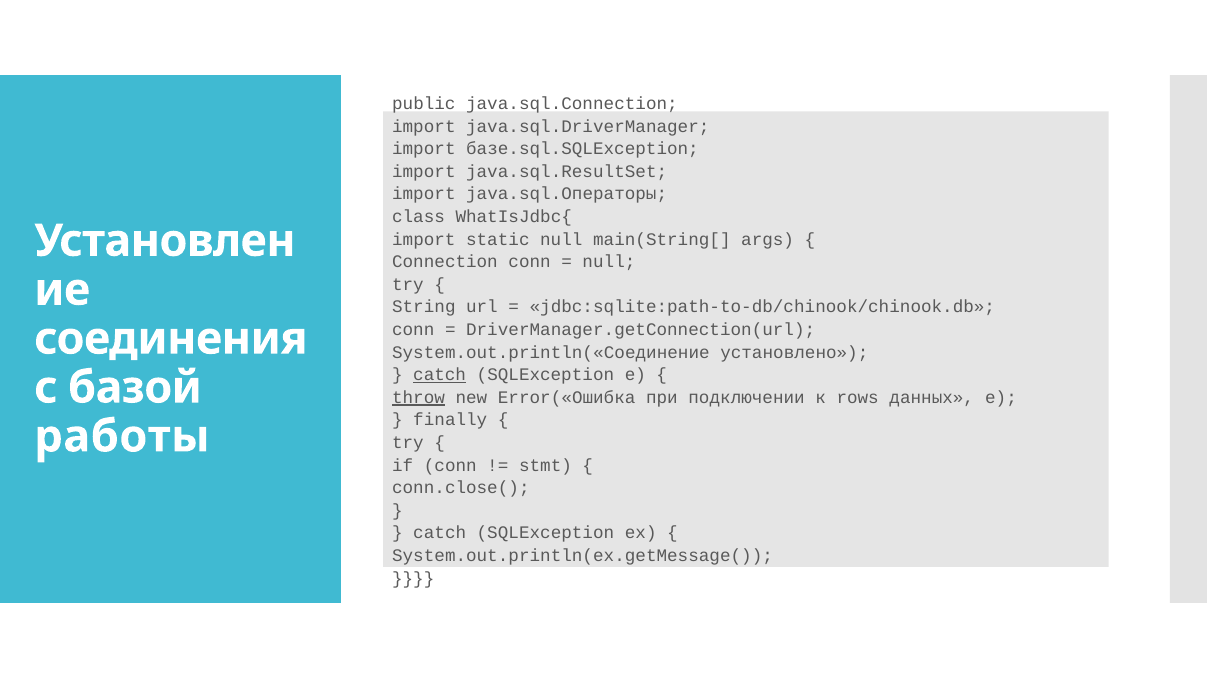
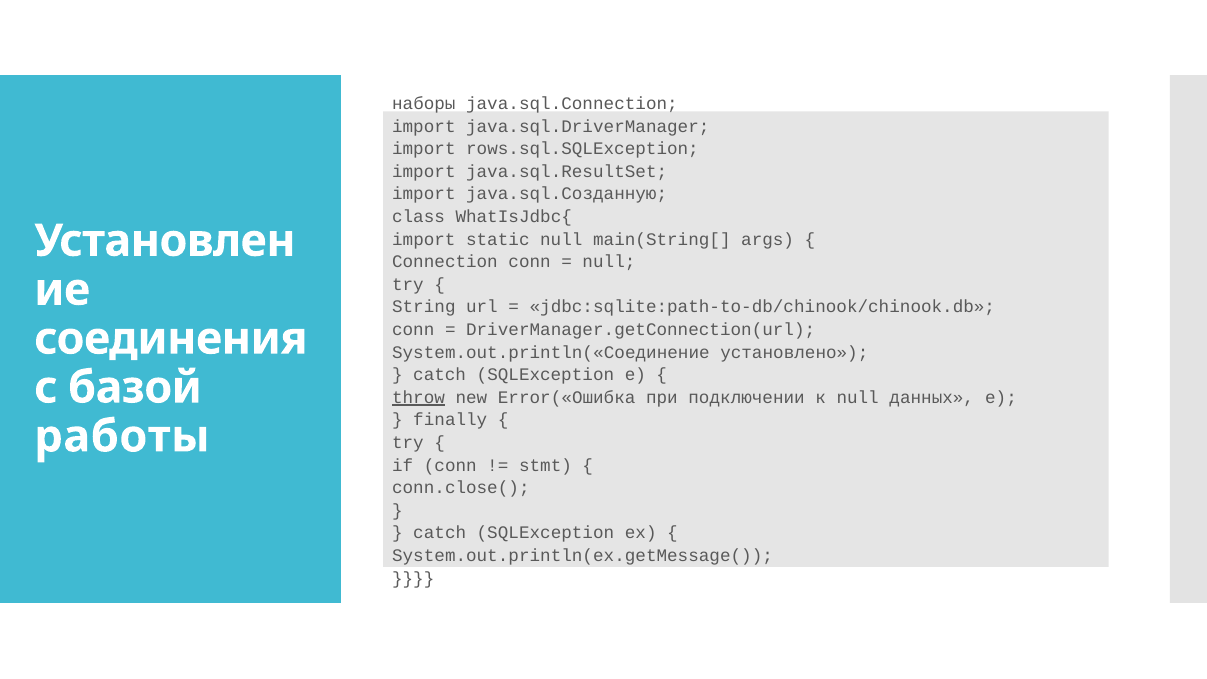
public: public -> наборы (424, 104)
базе.sql.SQLException: базе.sql.SQLException -> rows.sql.SQLException (582, 149)
java.sql.Операторы: java.sql.Операторы -> java.sql.Созданную (567, 194)
catch underline: present -> none (440, 375)
к rows: rows -> null (858, 397)
